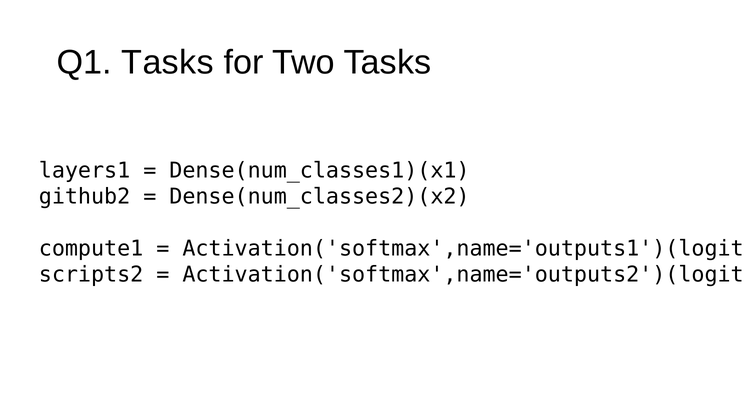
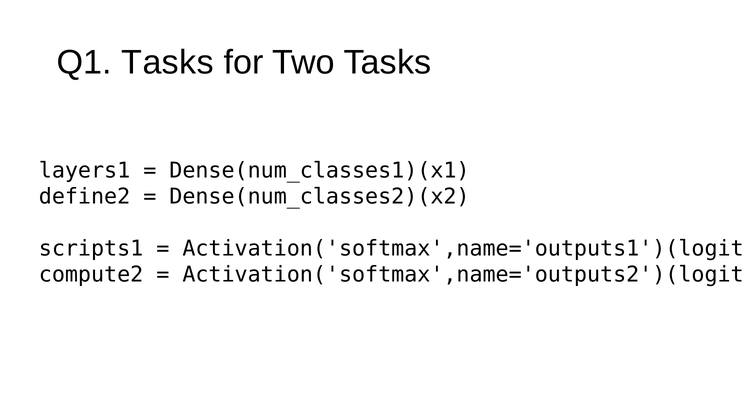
github2: github2 -> define2 (85, 196)
compute1: compute1 -> scripts1 (91, 249)
scripts2: scripts2 -> compute2 (91, 275)
